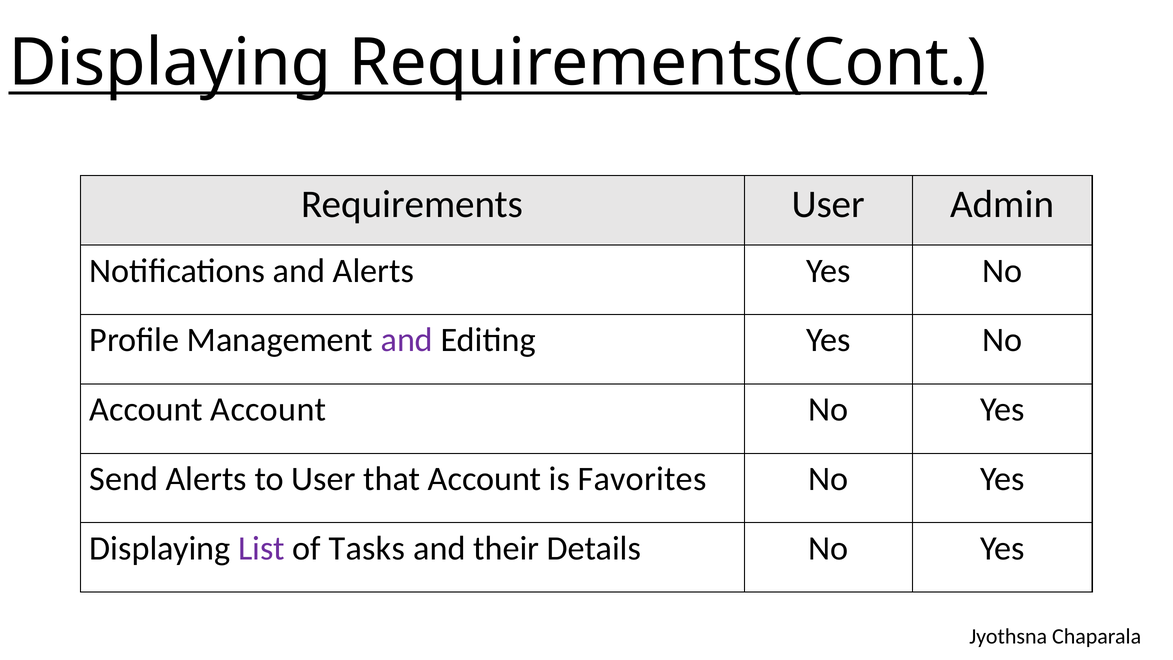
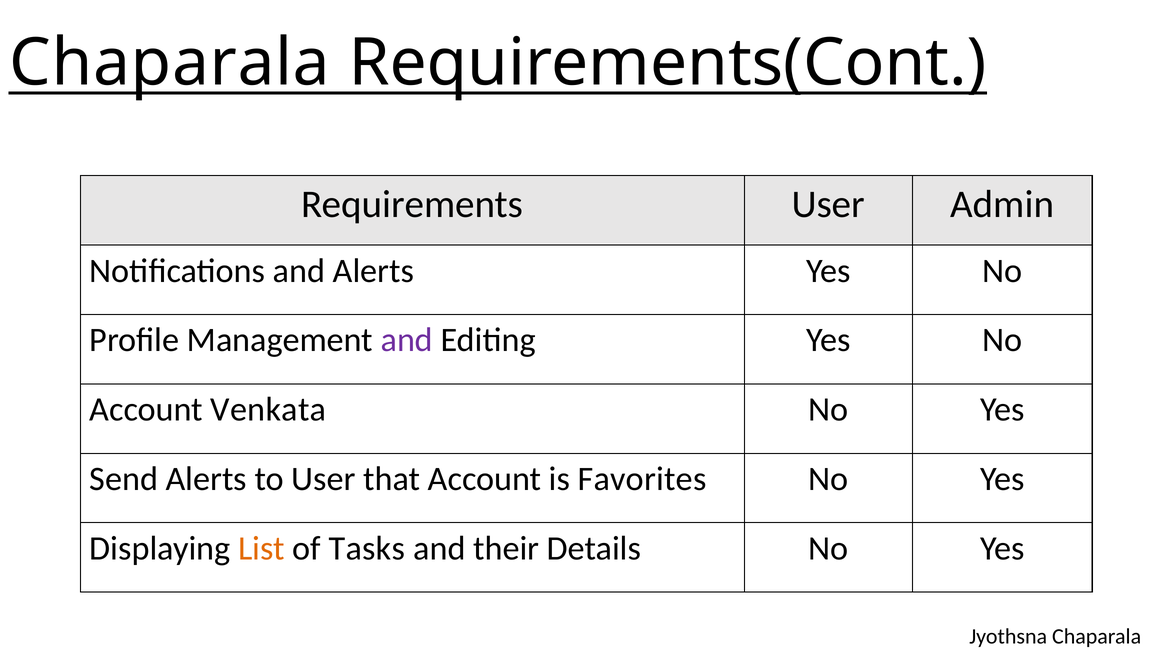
Displaying: Displaying -> Chaparala (170, 63)
Account Account: Account -> Venkata (268, 409)
List colour: purple -> orange (261, 548)
